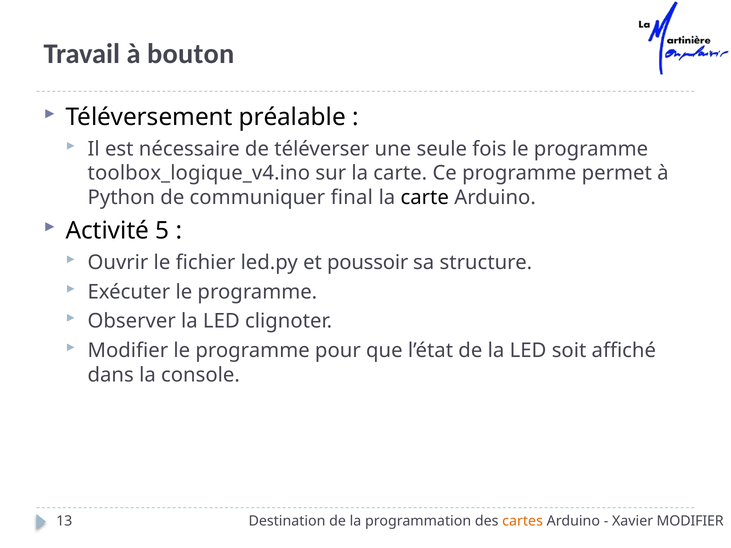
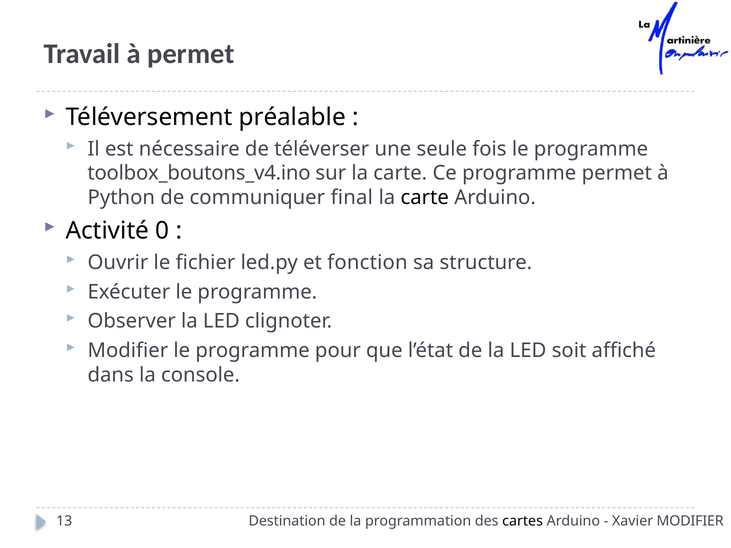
à bouton: bouton -> permet (191, 54)
toolbox_logique_v4.ino: toolbox_logique_v4.ino -> toolbox_boutons_v4.ino (199, 173)
5: 5 -> 0 (162, 231)
poussoir: poussoir -> fonction (367, 263)
cartes colour: orange -> black (523, 521)
